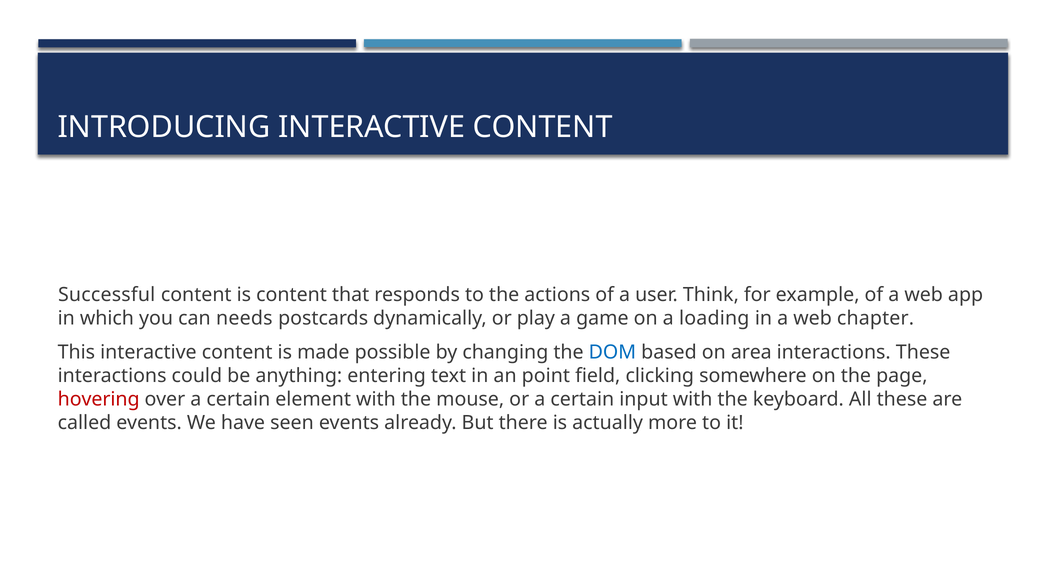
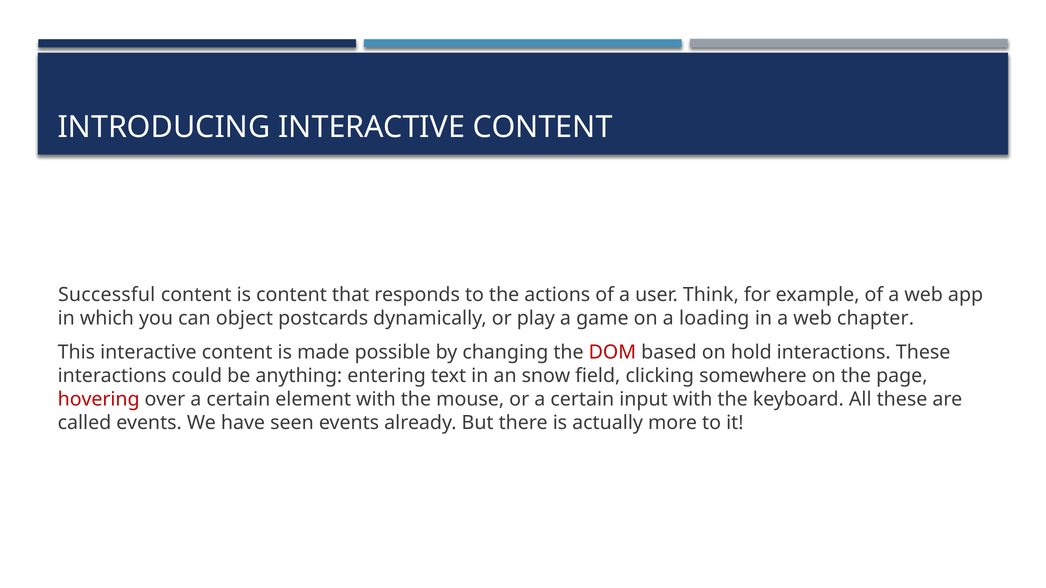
needs: needs -> object (244, 318)
DOM colour: blue -> red (612, 352)
area: area -> hold (751, 352)
point: point -> snow (546, 376)
